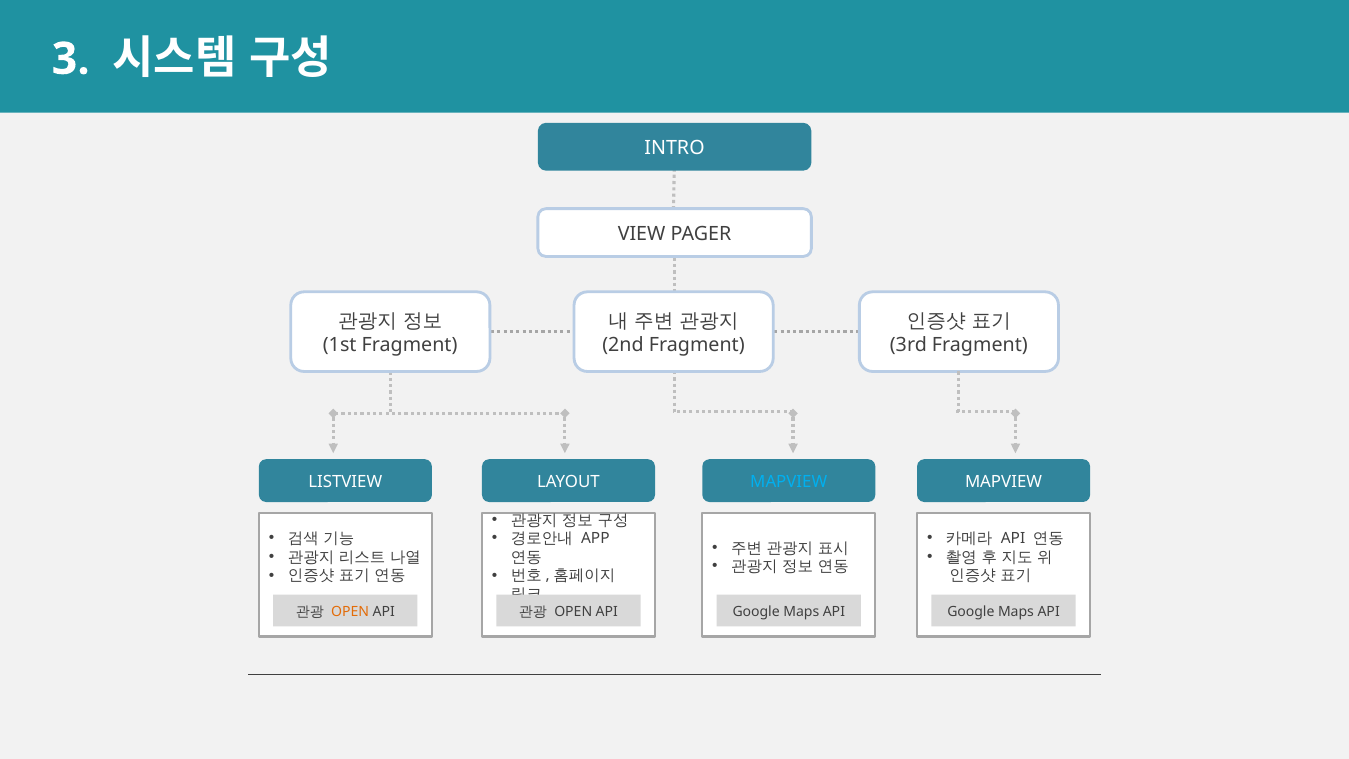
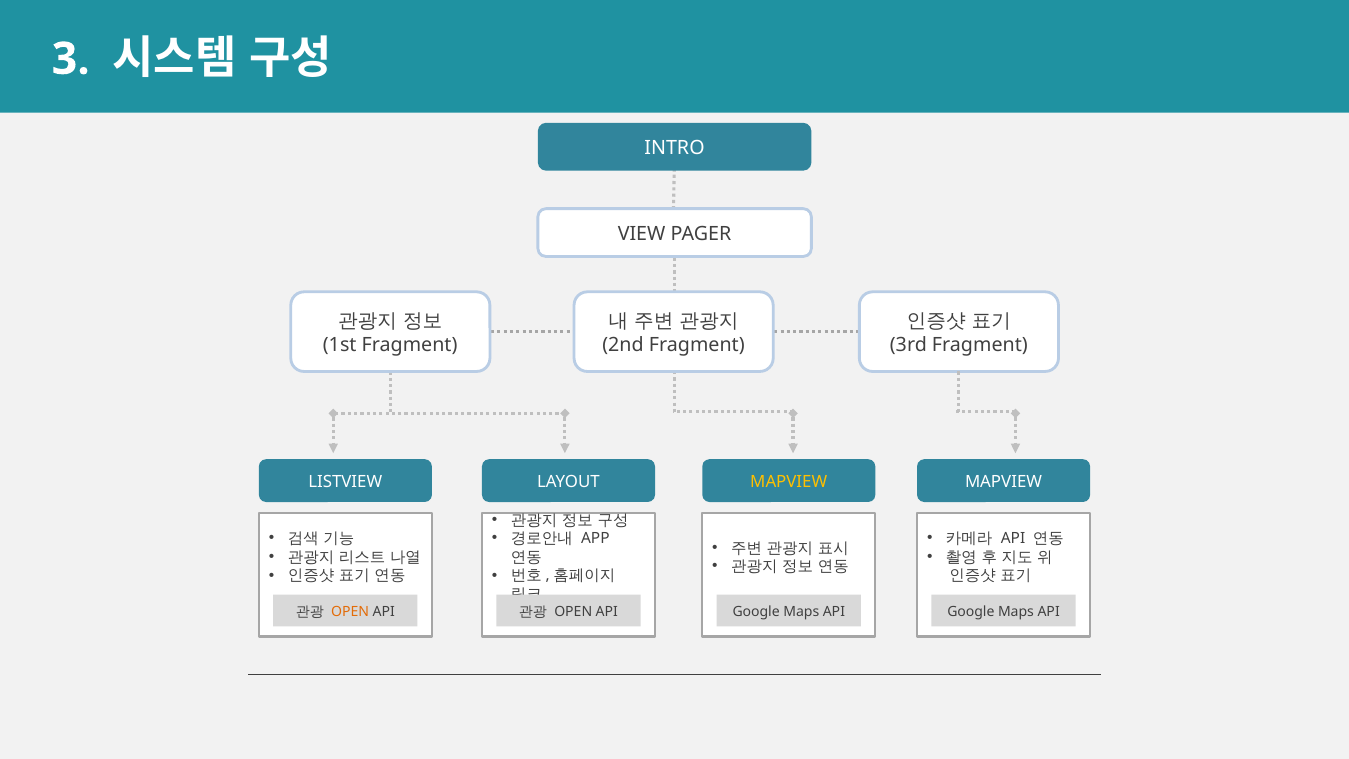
MAPVIEW colour: light blue -> yellow (789, 482)
